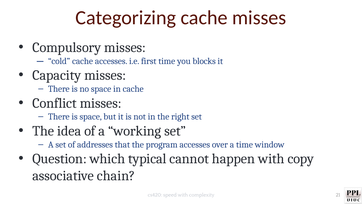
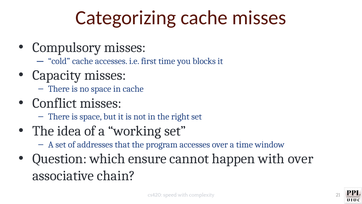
typical: typical -> ensure (147, 158)
with copy: copy -> over (301, 158)
